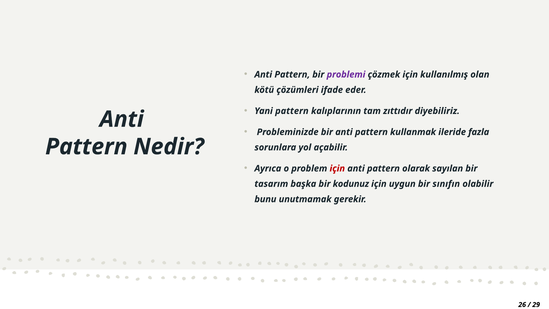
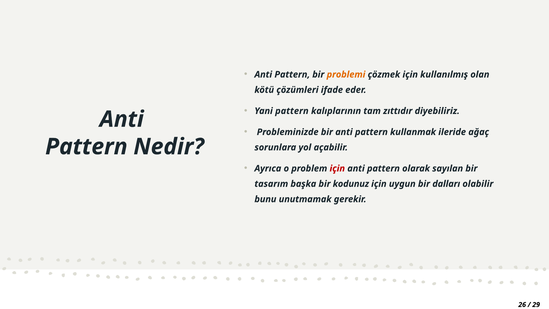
problemi colour: purple -> orange (346, 74)
fazla: fazla -> ağaç (479, 132)
sınıfın: sınıfın -> dalları (446, 184)
